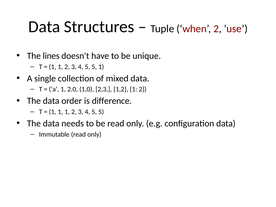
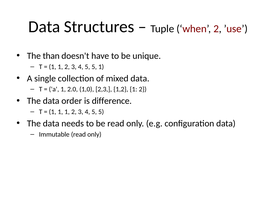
lines: lines -> than (51, 56)
